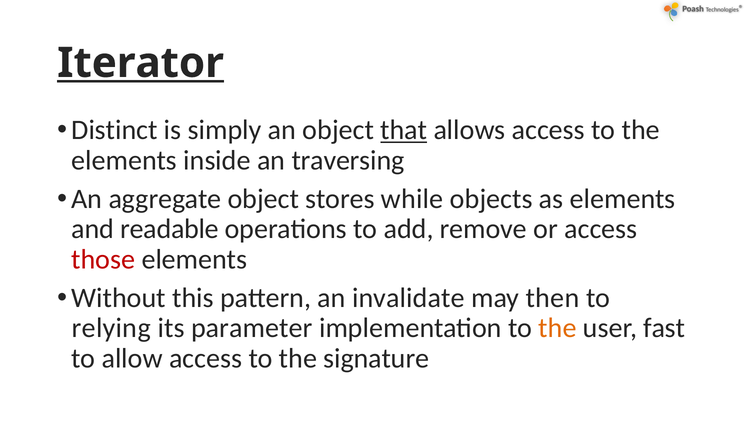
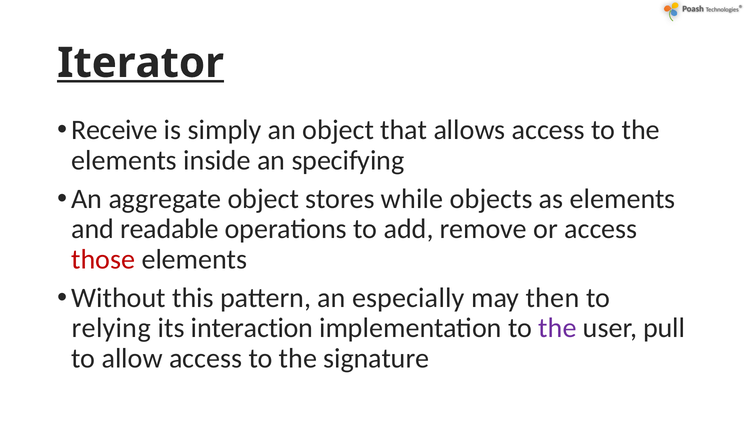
Distinct: Distinct -> Receive (115, 130)
that underline: present -> none (404, 130)
traversing: traversing -> specifying (348, 161)
invalidate: invalidate -> especially (408, 298)
parameter: parameter -> interaction (252, 328)
the colour: orange -> purple (557, 328)
fast: fast -> pull (664, 328)
